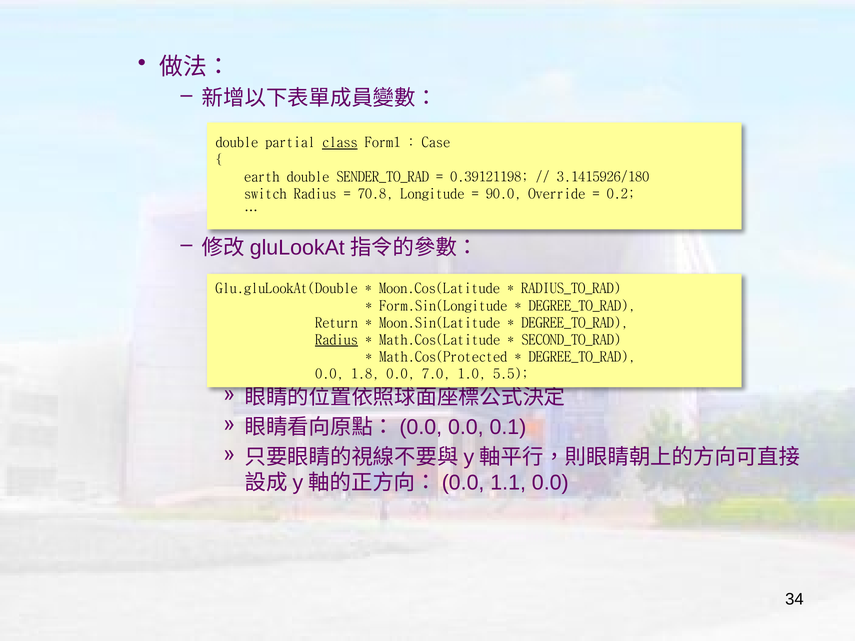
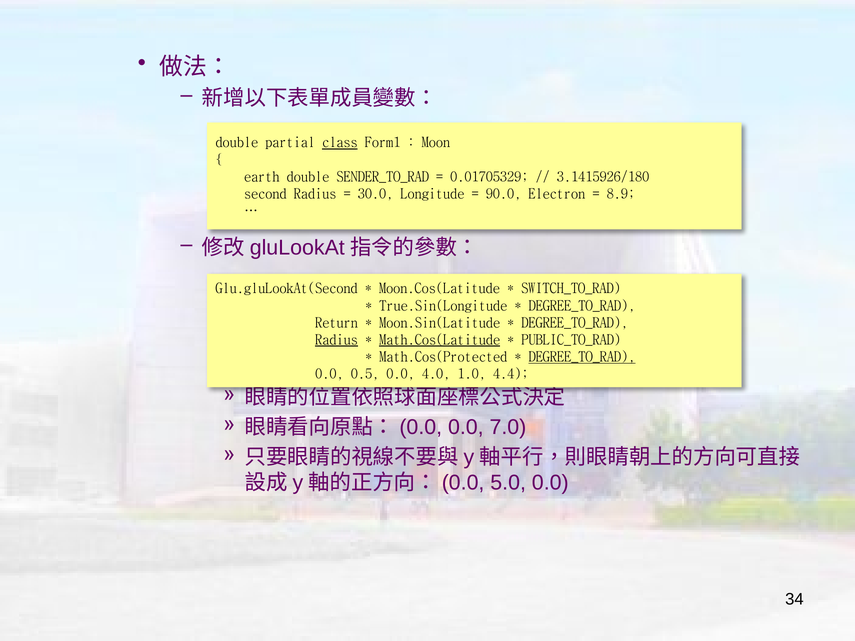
Case: Case -> Moon (436, 143)
0.39121198: 0.39121198 -> 0.01705329 (489, 177)
switch: switch -> second (265, 194)
70.8: 70.8 -> 30.0 (376, 194)
Override: Override -> Electron (557, 194)
0.2: 0.2 -> 8.9 (621, 194)
Glu.gluLookAt(Double: Glu.gluLookAt(Double -> Glu.gluLookAt(Second (287, 289)
RADIUS_TO_RAD: RADIUS_TO_RAD -> SWITCH_TO_RAD (571, 289)
Form.Sin(Longitude: Form.Sin(Longitude -> True.Sin(Longitude (443, 306)
Math.Cos(Latitude underline: none -> present (440, 340)
SECOND_TO_RAD: SECOND_TO_RAD -> PUBLIC_TO_RAD (571, 340)
DEGREE_TO_RAD underline: none -> present (582, 357)
1.8: 1.8 -> 0.5 (365, 374)
7.0: 7.0 -> 4.0 (436, 374)
5.5: 5.5 -> 4.4 (511, 374)
0.1: 0.1 -> 7.0 (508, 427)
1.1: 1.1 -> 5.0 (508, 483)
